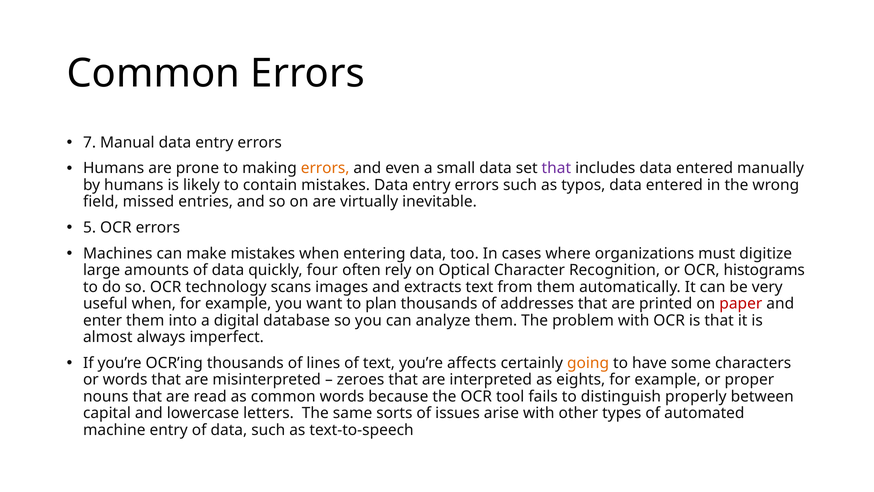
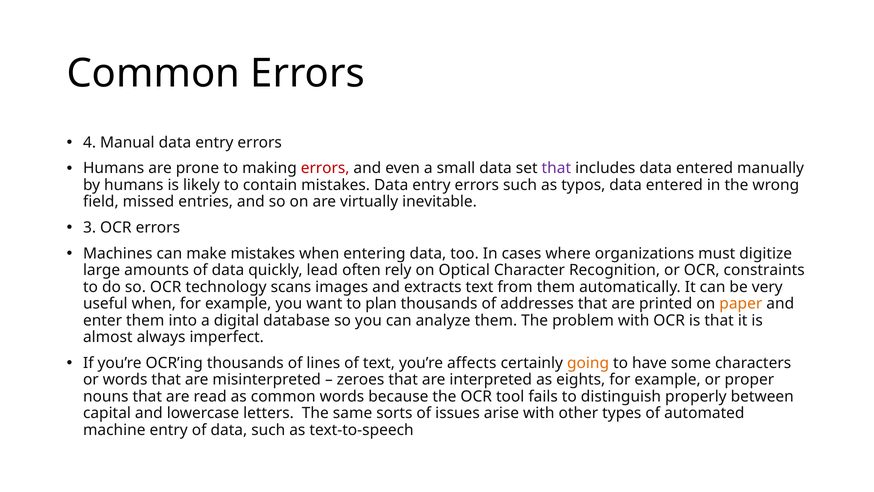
7: 7 -> 4 (90, 142)
errors colour: orange -> red (325, 168)
5: 5 -> 3 (90, 228)
four: four -> lead (322, 270)
histograms: histograms -> constraints (764, 270)
paper colour: red -> orange (741, 304)
